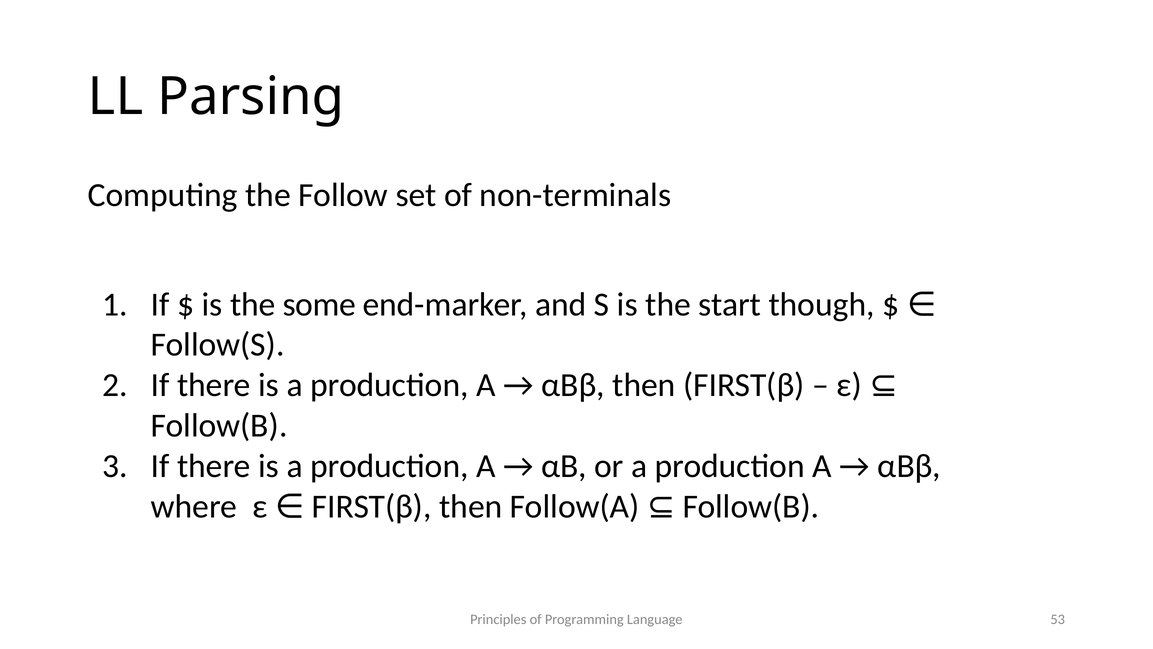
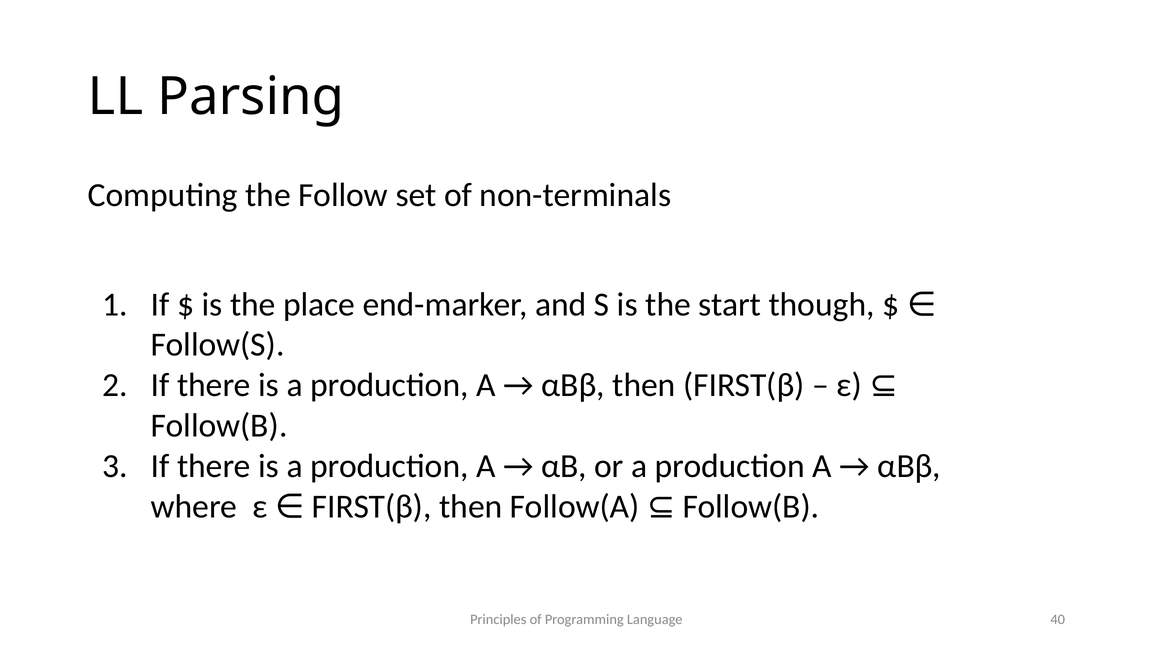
some: some -> place (319, 304)
53: 53 -> 40 (1058, 619)
